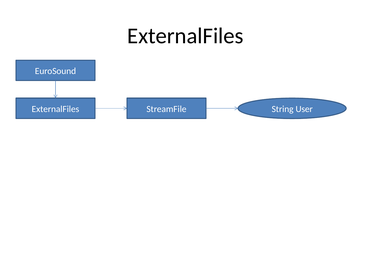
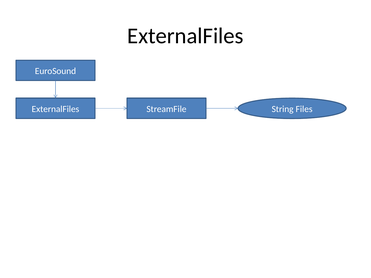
User: User -> Files (304, 109)
